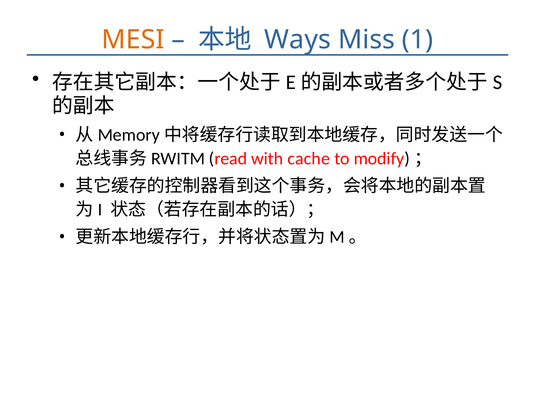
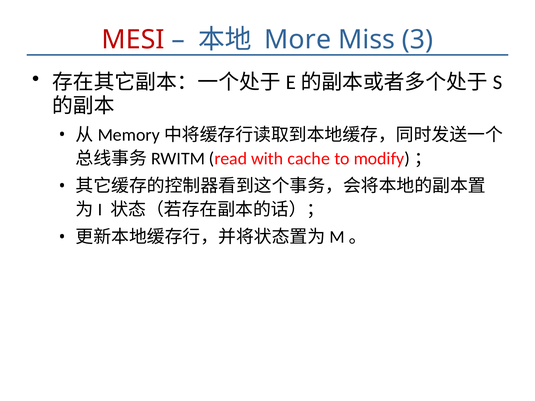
MESI colour: orange -> red (133, 40)
Ways: Ways -> More (298, 40)
1: 1 -> 3 (418, 40)
